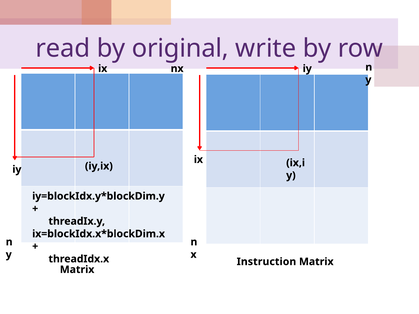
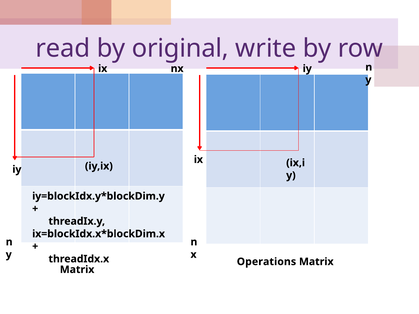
Instruction: Instruction -> Operations (266, 262)
